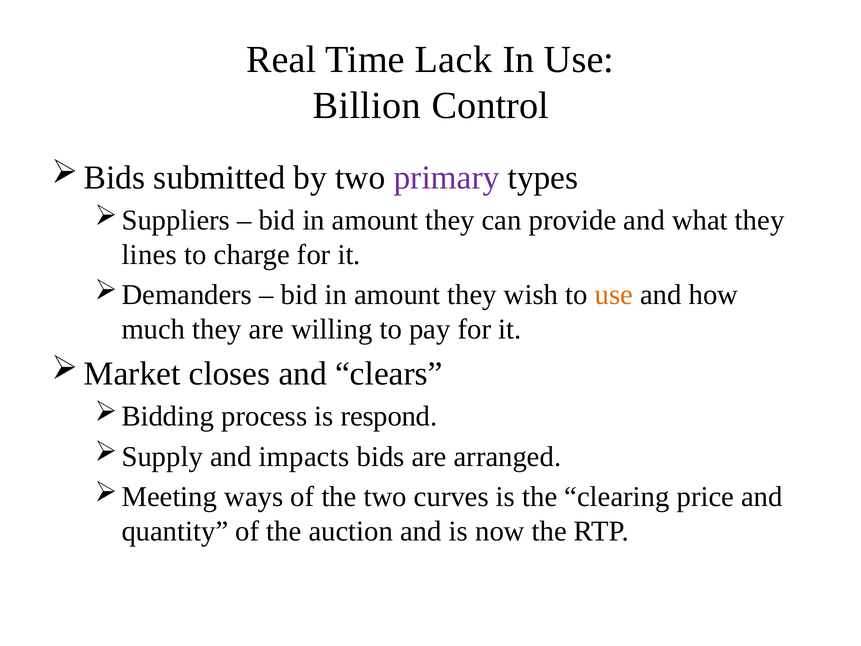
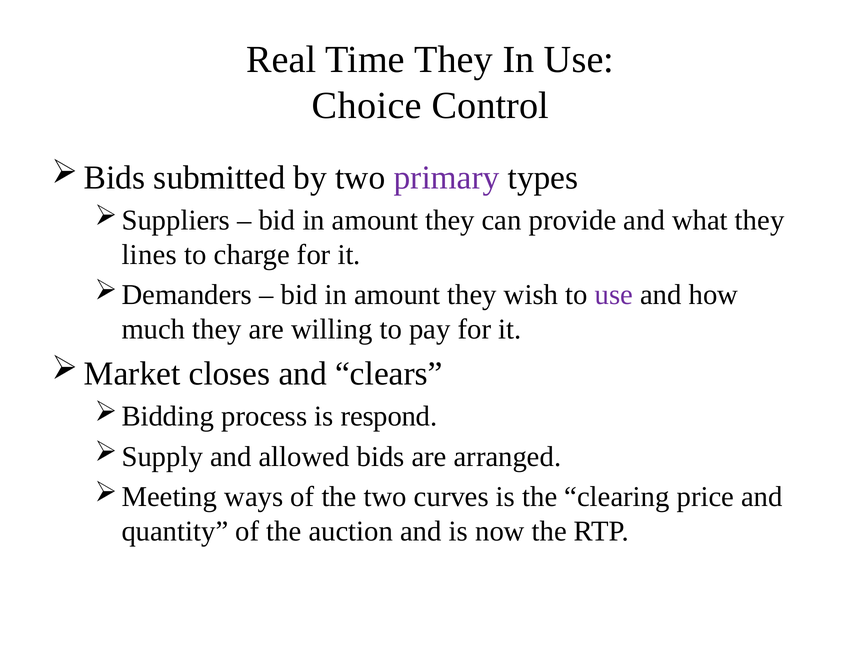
Time Lack: Lack -> They (454, 59)
Billion: Billion -> Choice (367, 105)
use colour: orange -> purple (614, 295)
impacts: impacts -> allowed (304, 456)
